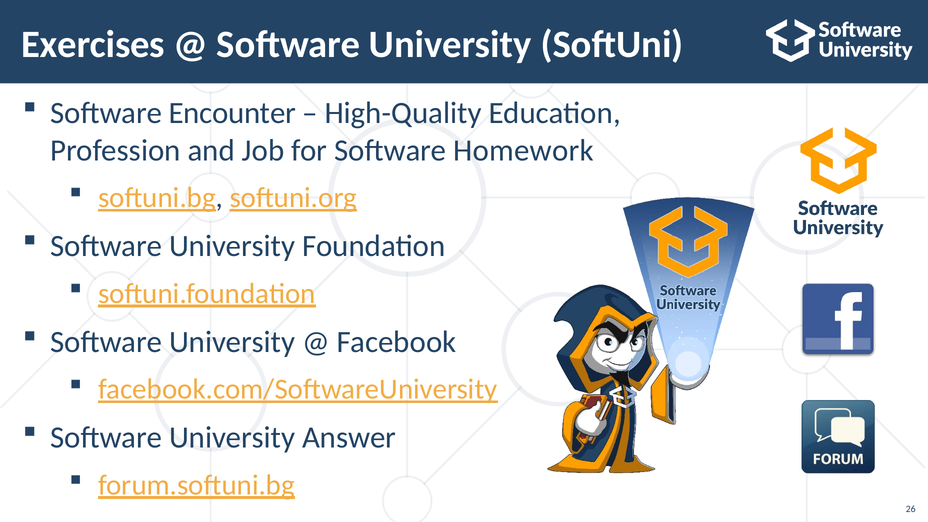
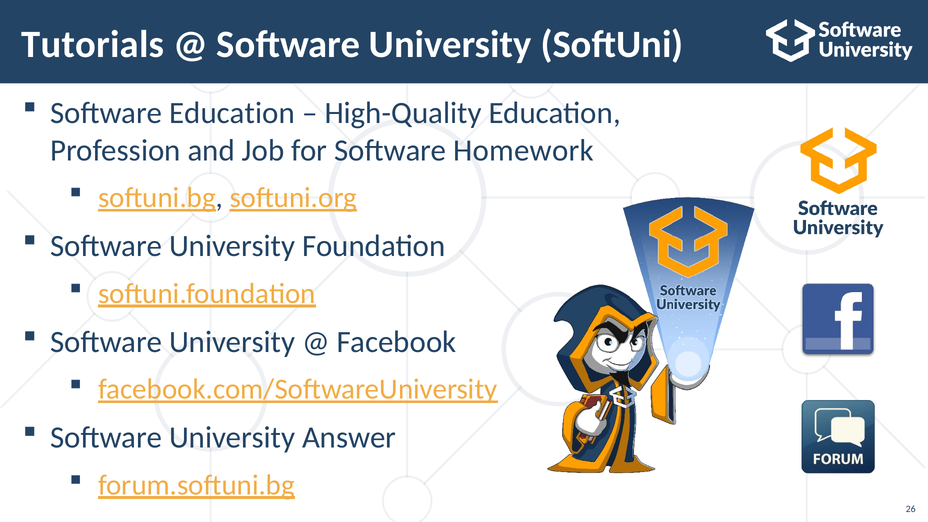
Exercises: Exercises -> Tutorials (93, 45)
Software Encounter: Encounter -> Education (232, 113)
